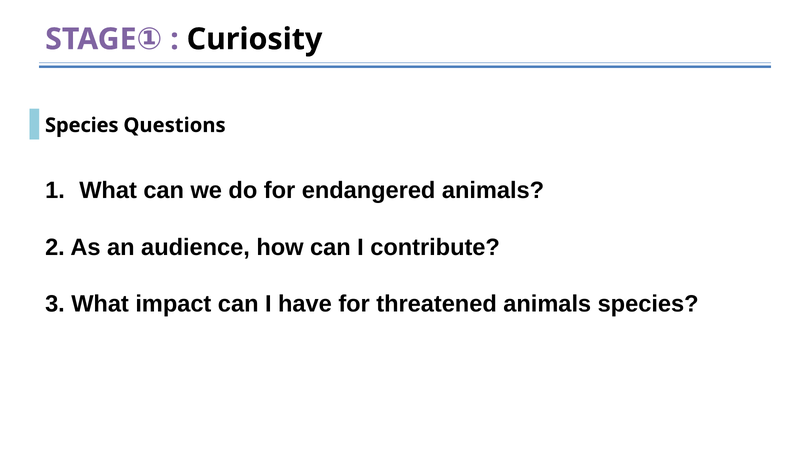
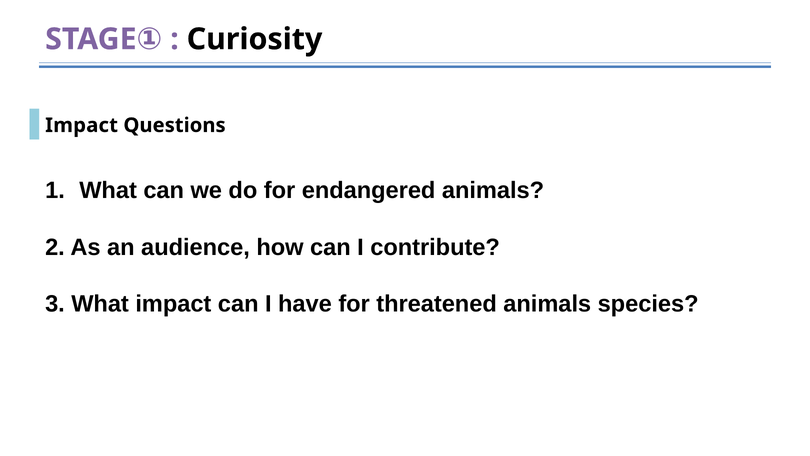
Species: Species -> Impact (82, 125)
